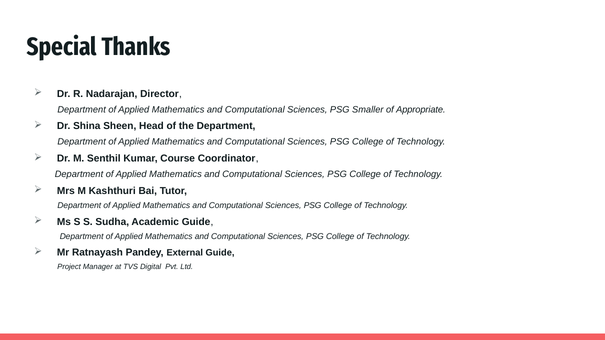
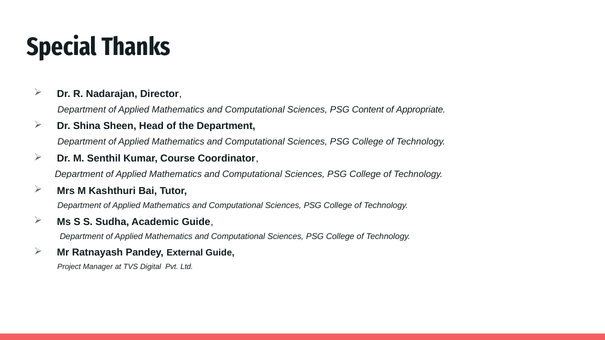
Smaller: Smaller -> Content (368, 110)
